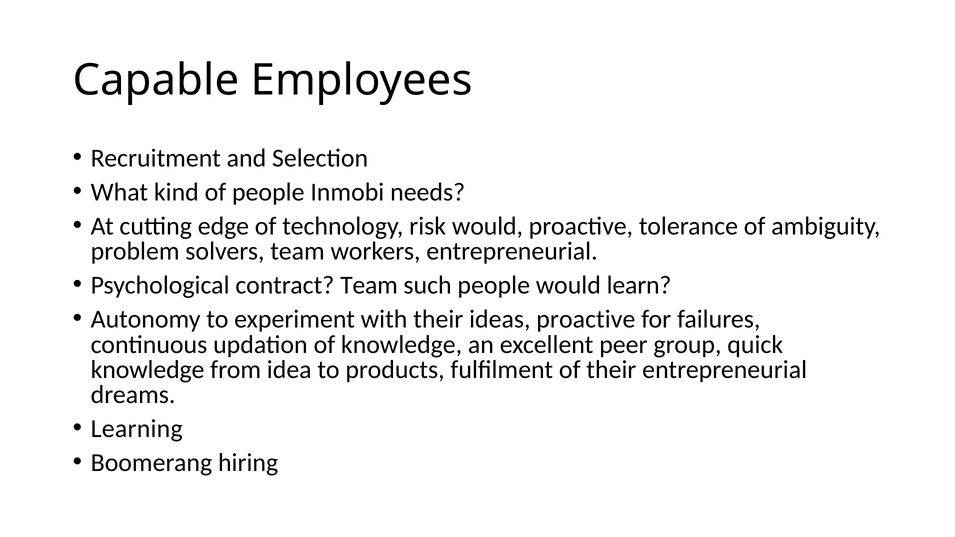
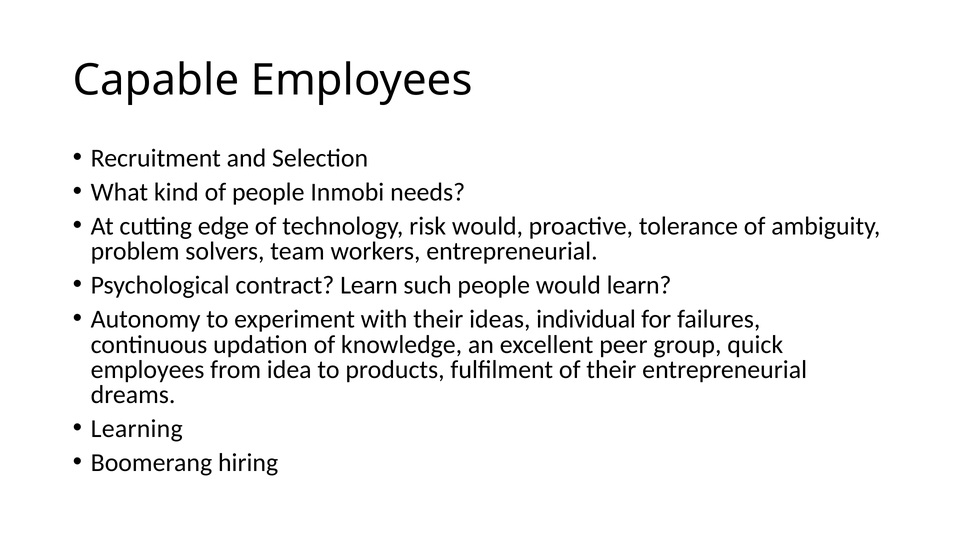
contract Team: Team -> Learn (369, 285)
ideas proactive: proactive -> individual (586, 320)
knowledge: knowledge -> employees (148, 370)
